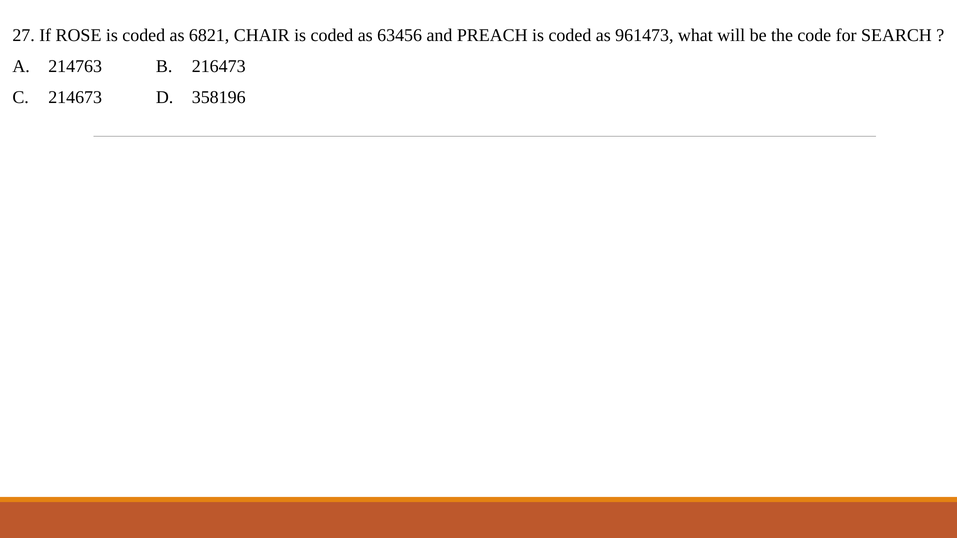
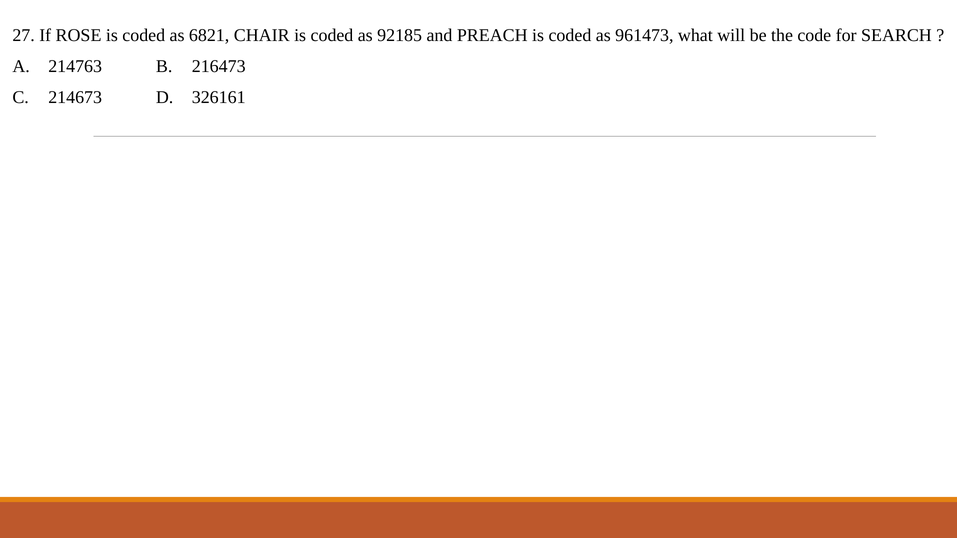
63456: 63456 -> 92185 (400, 35)
358196: 358196 -> 326161 (219, 97)
